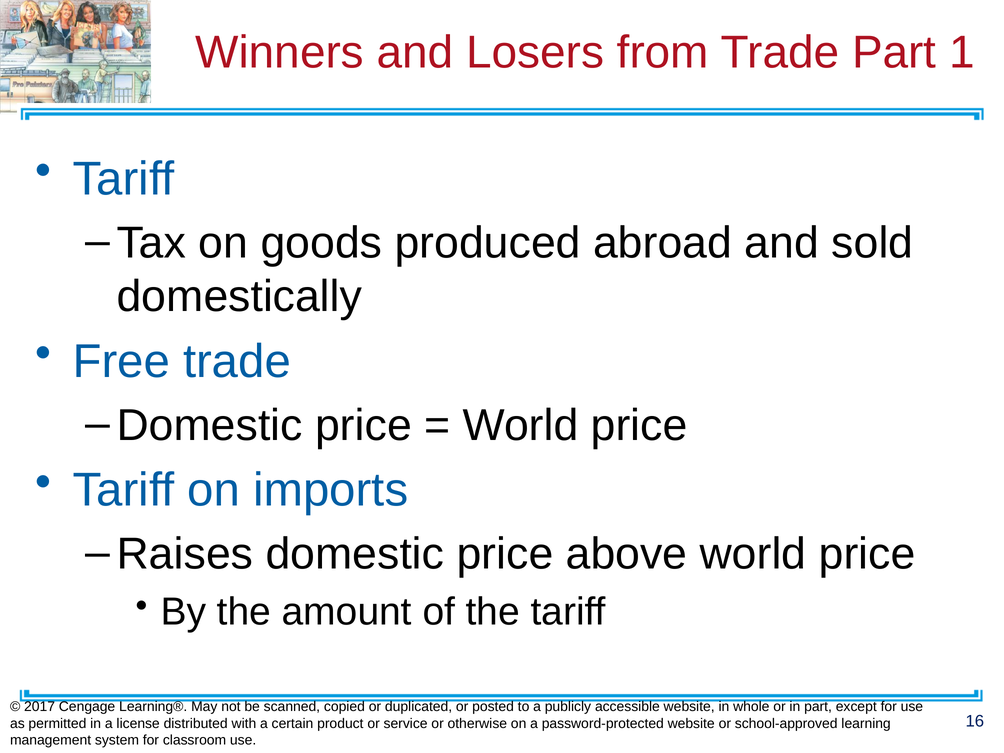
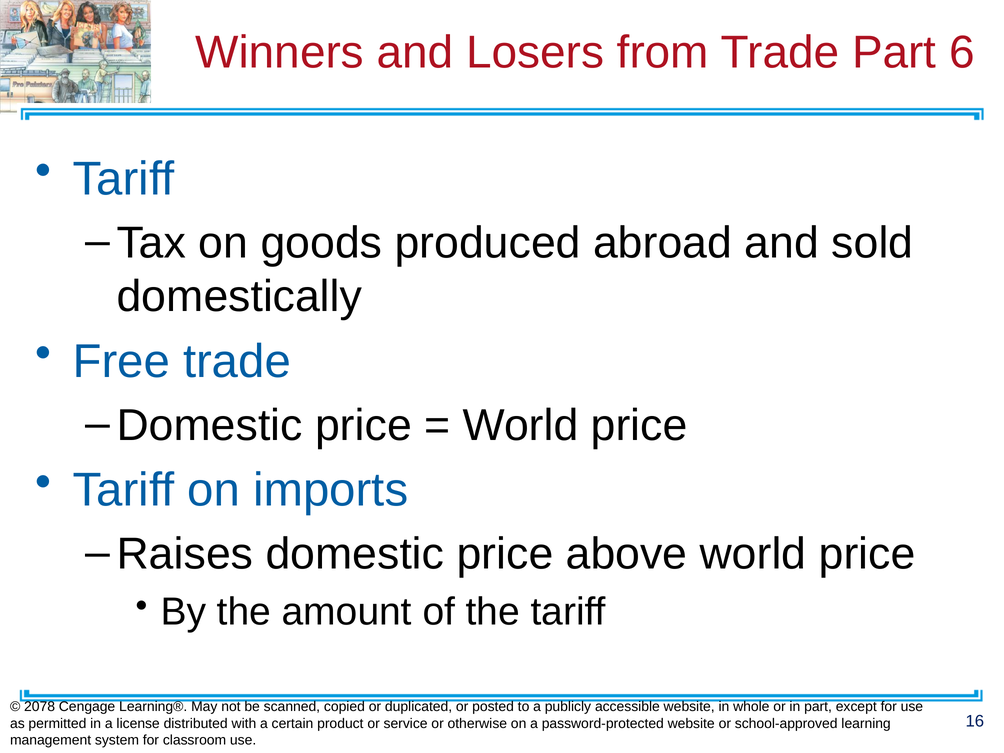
1: 1 -> 6 (962, 53)
2017: 2017 -> 2078 (40, 707)
